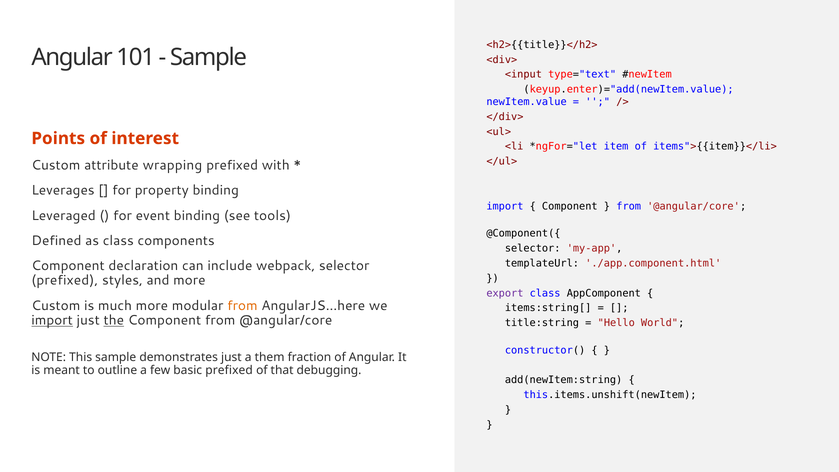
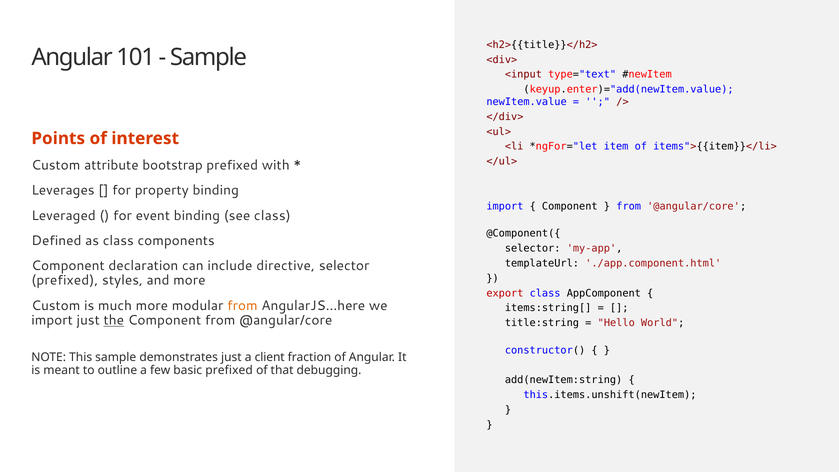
wrapping: wrapping -> bootstrap (173, 165)
see tools: tools -> class (272, 215)
webpack: webpack -> directive (286, 266)
export colour: purple -> red (505, 293)
import underline: present -> none (52, 320)
them: them -> client (270, 357)
